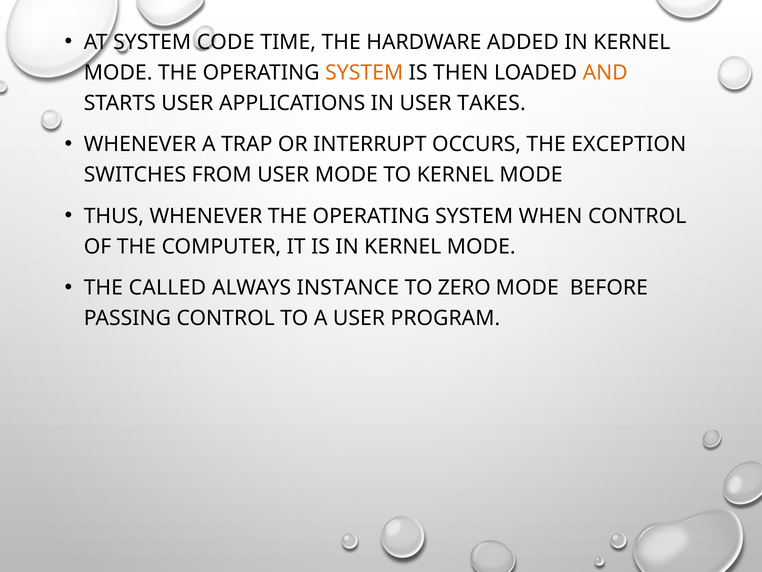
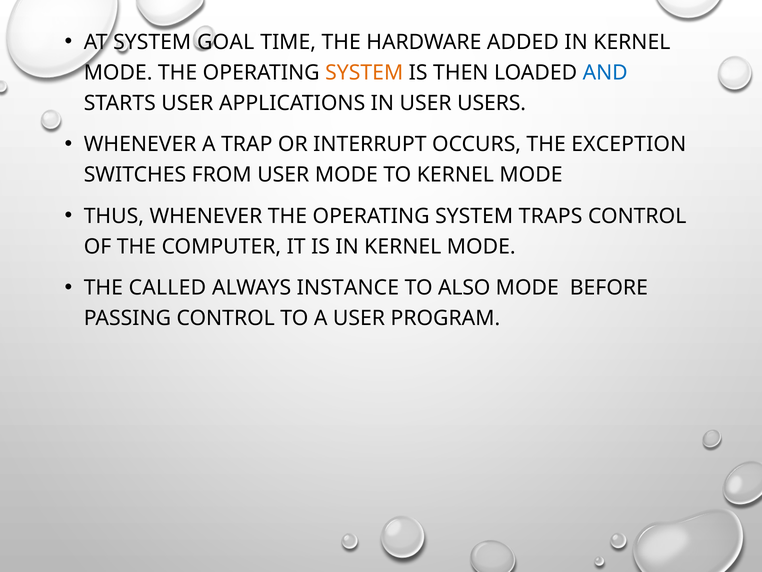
CODE: CODE -> GOAL (226, 42)
AND colour: orange -> blue (605, 73)
TAKES: TAKES -> USERS (492, 103)
WHEN: WHEN -> TRAPS (551, 216)
ZERO: ZERO -> ALSO (464, 287)
